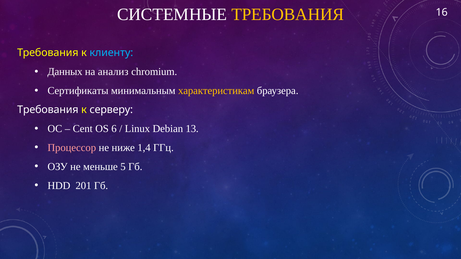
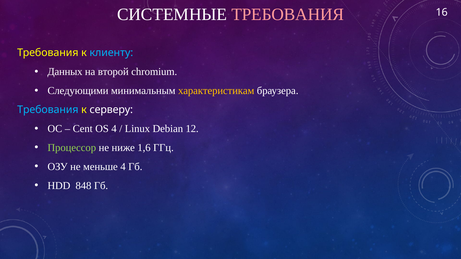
ТРЕБОВАНИЯ colour: yellow -> pink (288, 14)
анализ: анализ -> второй (113, 72)
Сертификаты: Сертификаты -> Следующими (78, 91)
Требования colour: white -> light blue (48, 110)
OS 6: 6 -> 4 (114, 129)
13: 13 -> 12 (192, 129)
Процессор colour: pink -> light green (72, 148)
1,4: 1,4 -> 1,6 (144, 148)
меньше 5: 5 -> 4 (123, 167)
201: 201 -> 848 (83, 186)
